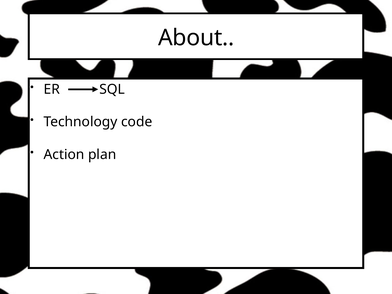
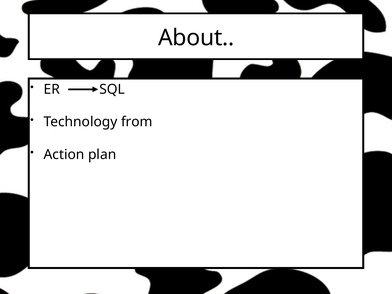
code: code -> from (137, 122)
